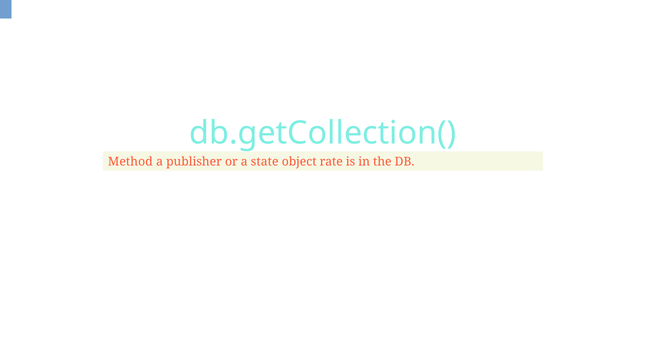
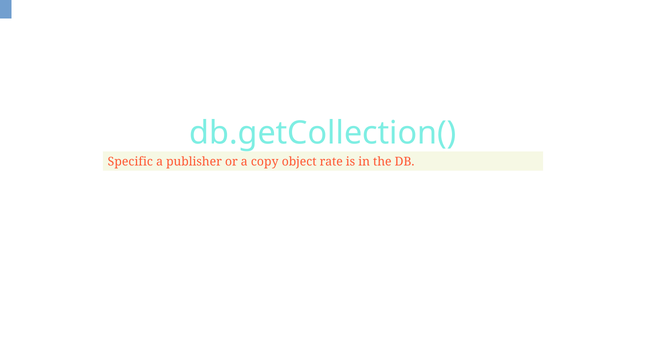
Method: Method -> Specific (130, 162)
state: state -> copy (265, 162)
